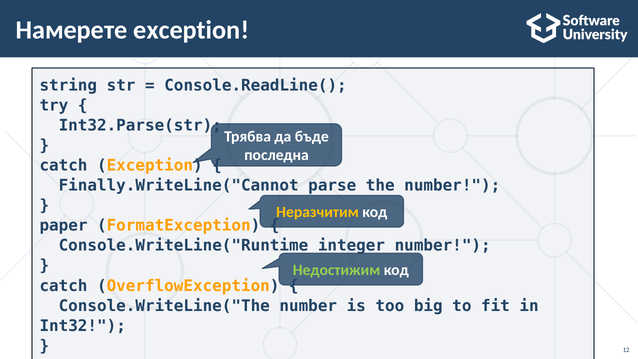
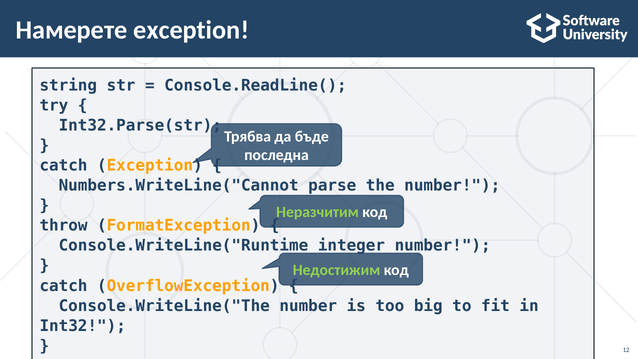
Finally.WriteLine("Cannot: Finally.WriteLine("Cannot -> Numbers.WriteLine("Cannot (179, 185)
Неразчитим colour: yellow -> light green (318, 212)
paper: paper -> throw (63, 226)
